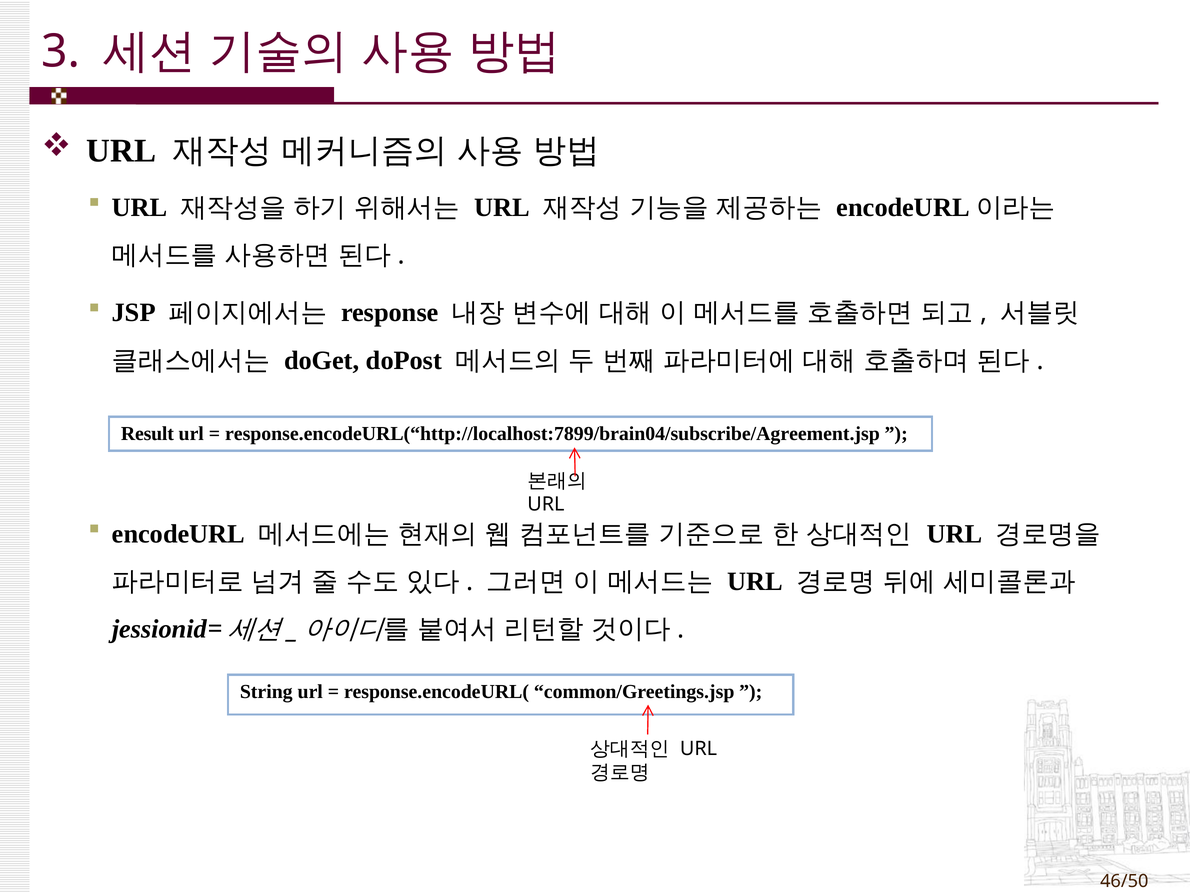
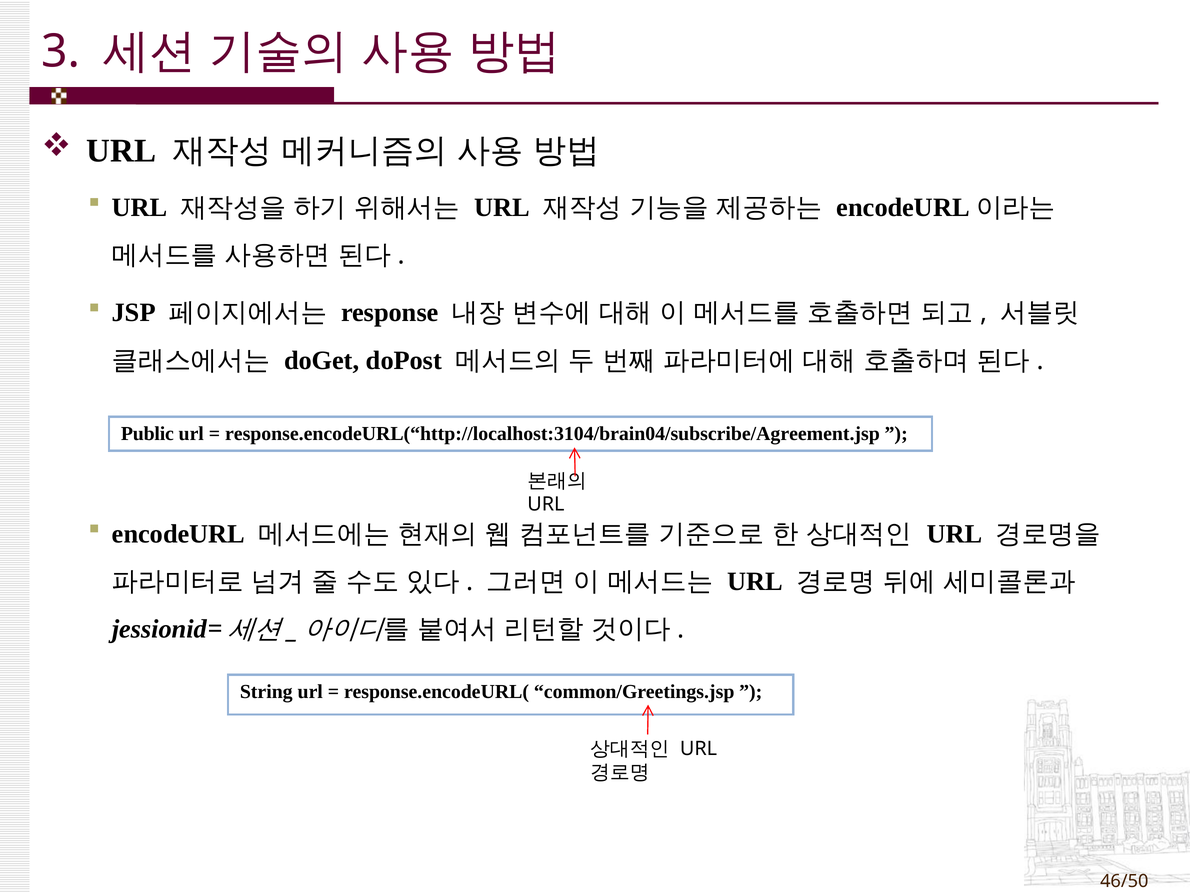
Result: Result -> Public (147, 434)
response.encodeURL(“http://localhost:7899/brain04/subscribe/Agreement.jsp: response.encodeURL(“http://localhost:7899/brain04/subscribe/Agreement.jsp -> response.encodeURL(“http://localhost:3104/brain04/subscribe/Agreement.jsp (552, 434)
